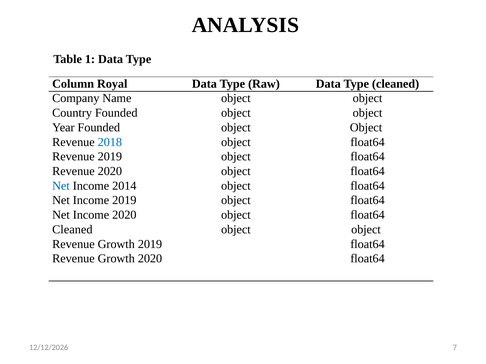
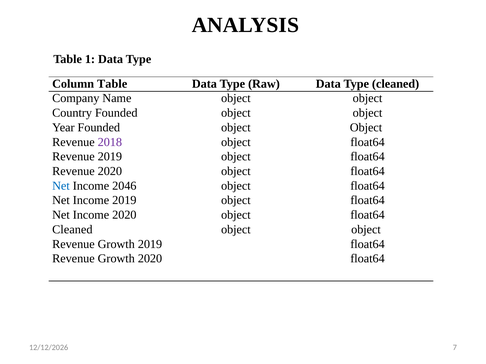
Column Royal: Royal -> Table (112, 84)
2018 colour: blue -> purple (110, 142)
2014: 2014 -> 2046 (124, 186)
